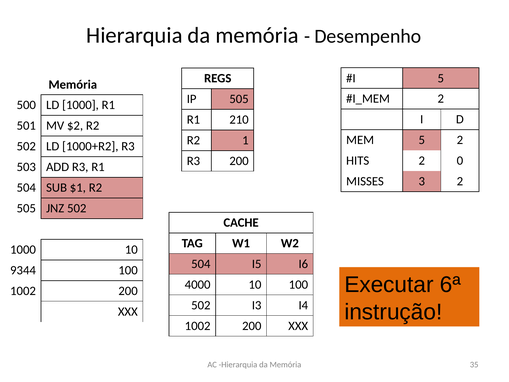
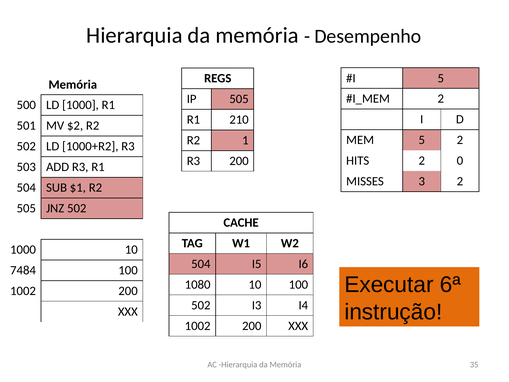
9344: 9344 -> 7484 (23, 270)
4000: 4000 -> 1080 (198, 284)
